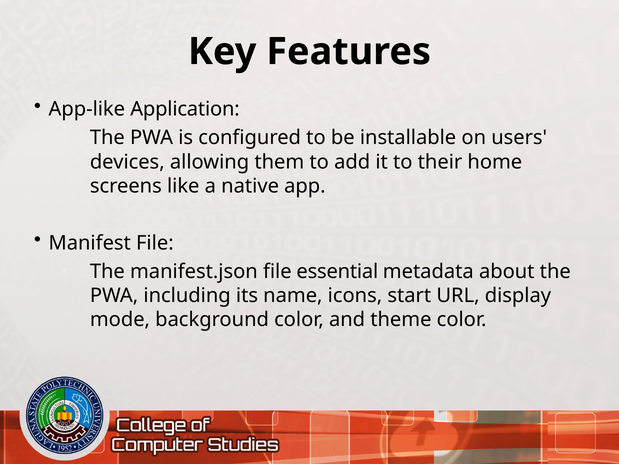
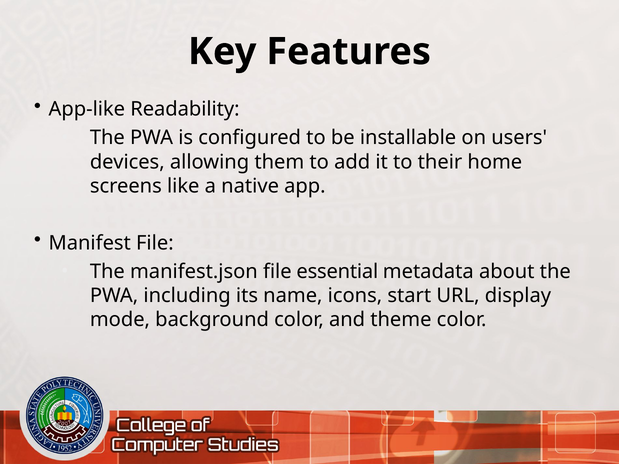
Application: Application -> Readability (185, 109)
